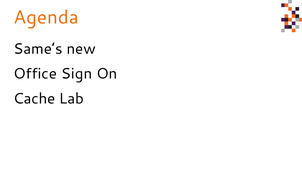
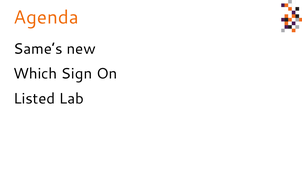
Office: Office -> Which (35, 74)
Cache: Cache -> Listed (34, 99)
